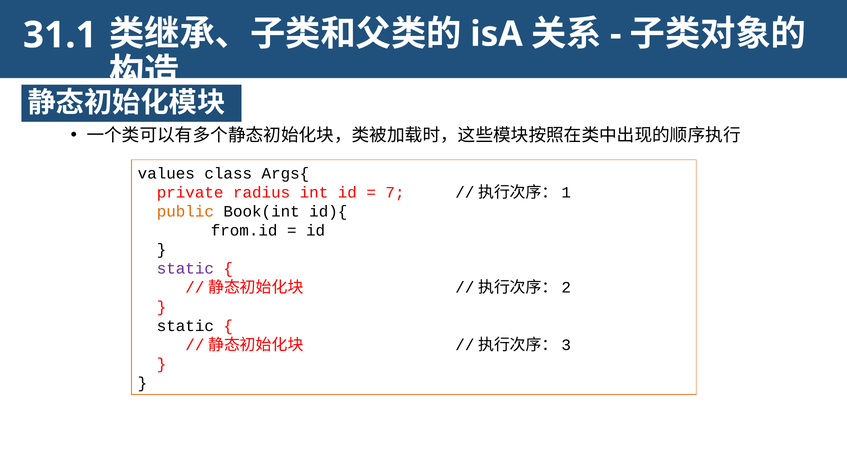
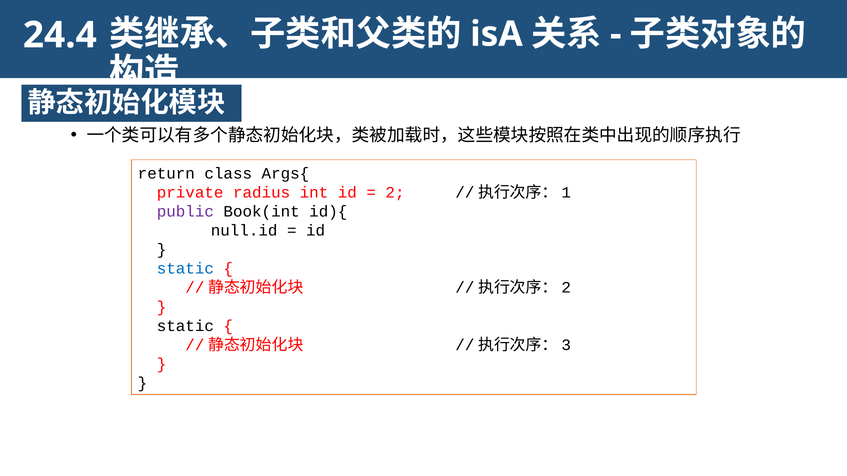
31.1: 31.1 -> 24.4 (60, 35)
values: values -> return (166, 174)
7: 7 -> 2 (395, 193)
public colour: orange -> purple (185, 212)
from.id: from.id -> null.id (244, 231)
static colour: purple -> blue (185, 269)
